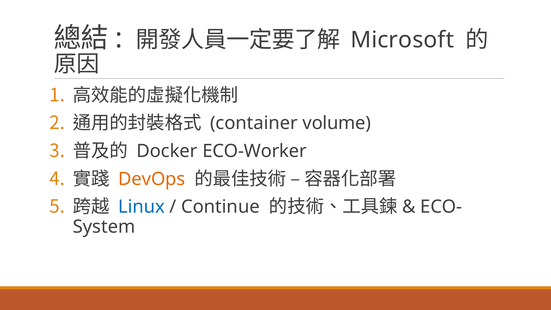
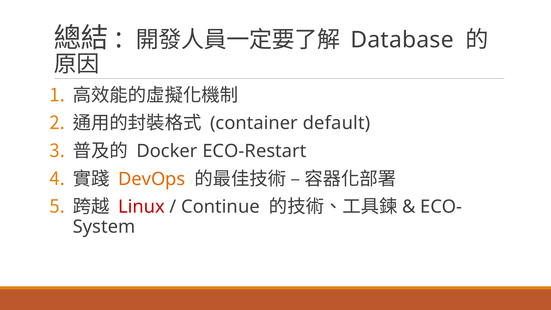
Microsoft: Microsoft -> Database (402, 40)
volume: volume -> default (337, 123)
ECO-Worker: ECO-Worker -> ECO-Restart (254, 151)
Linux colour: blue -> red (141, 207)
